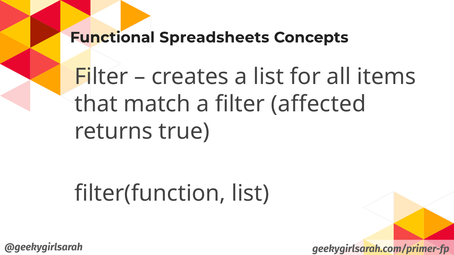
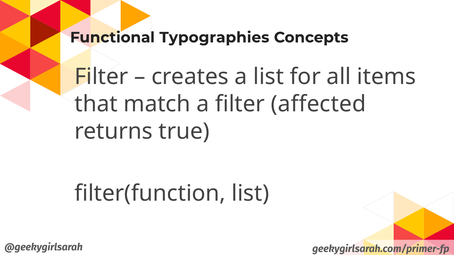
Spreadsheets: Spreadsheets -> Typographies (214, 38)
